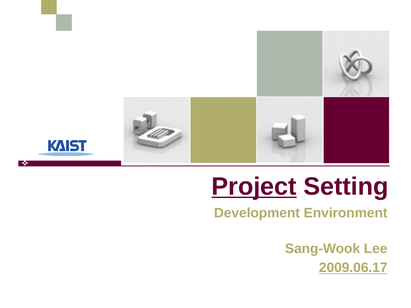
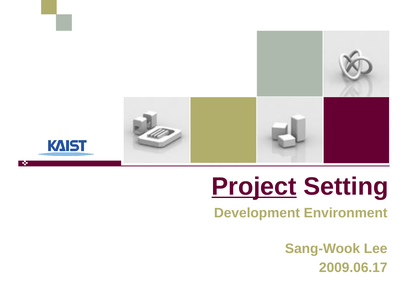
2009.06.17 underline: present -> none (353, 268)
